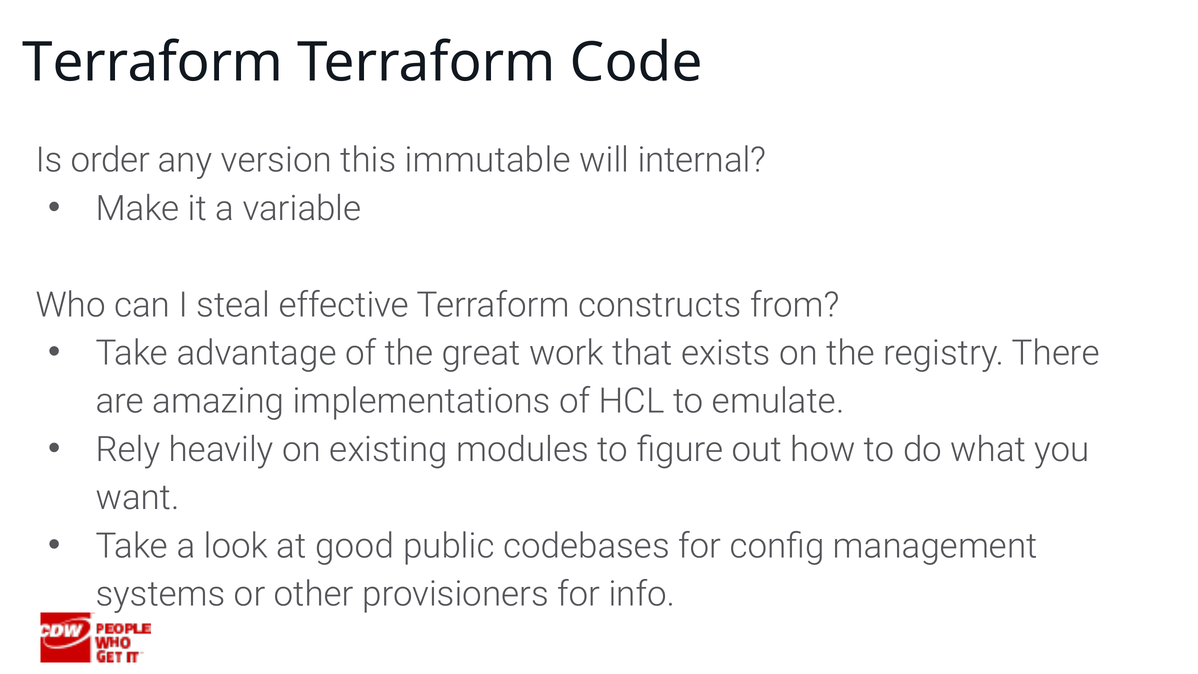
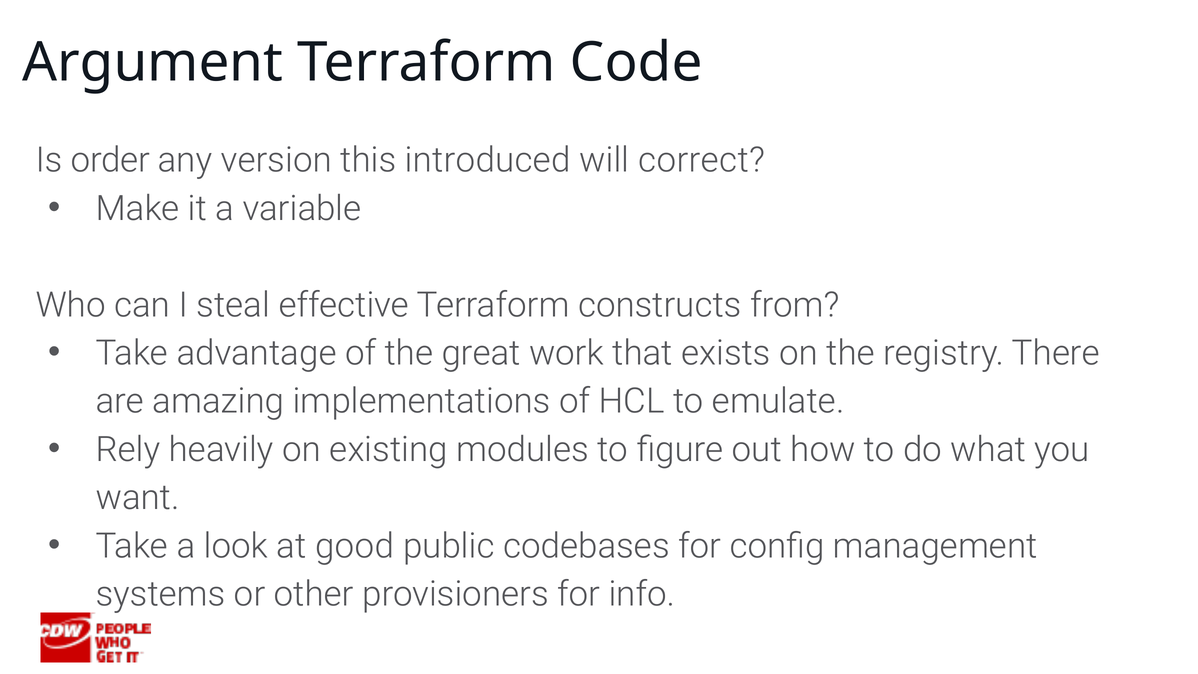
Terraform: Terraform -> Argument (153, 63)
immutable: immutable -> introduced (488, 160)
internal: internal -> correct (702, 160)
